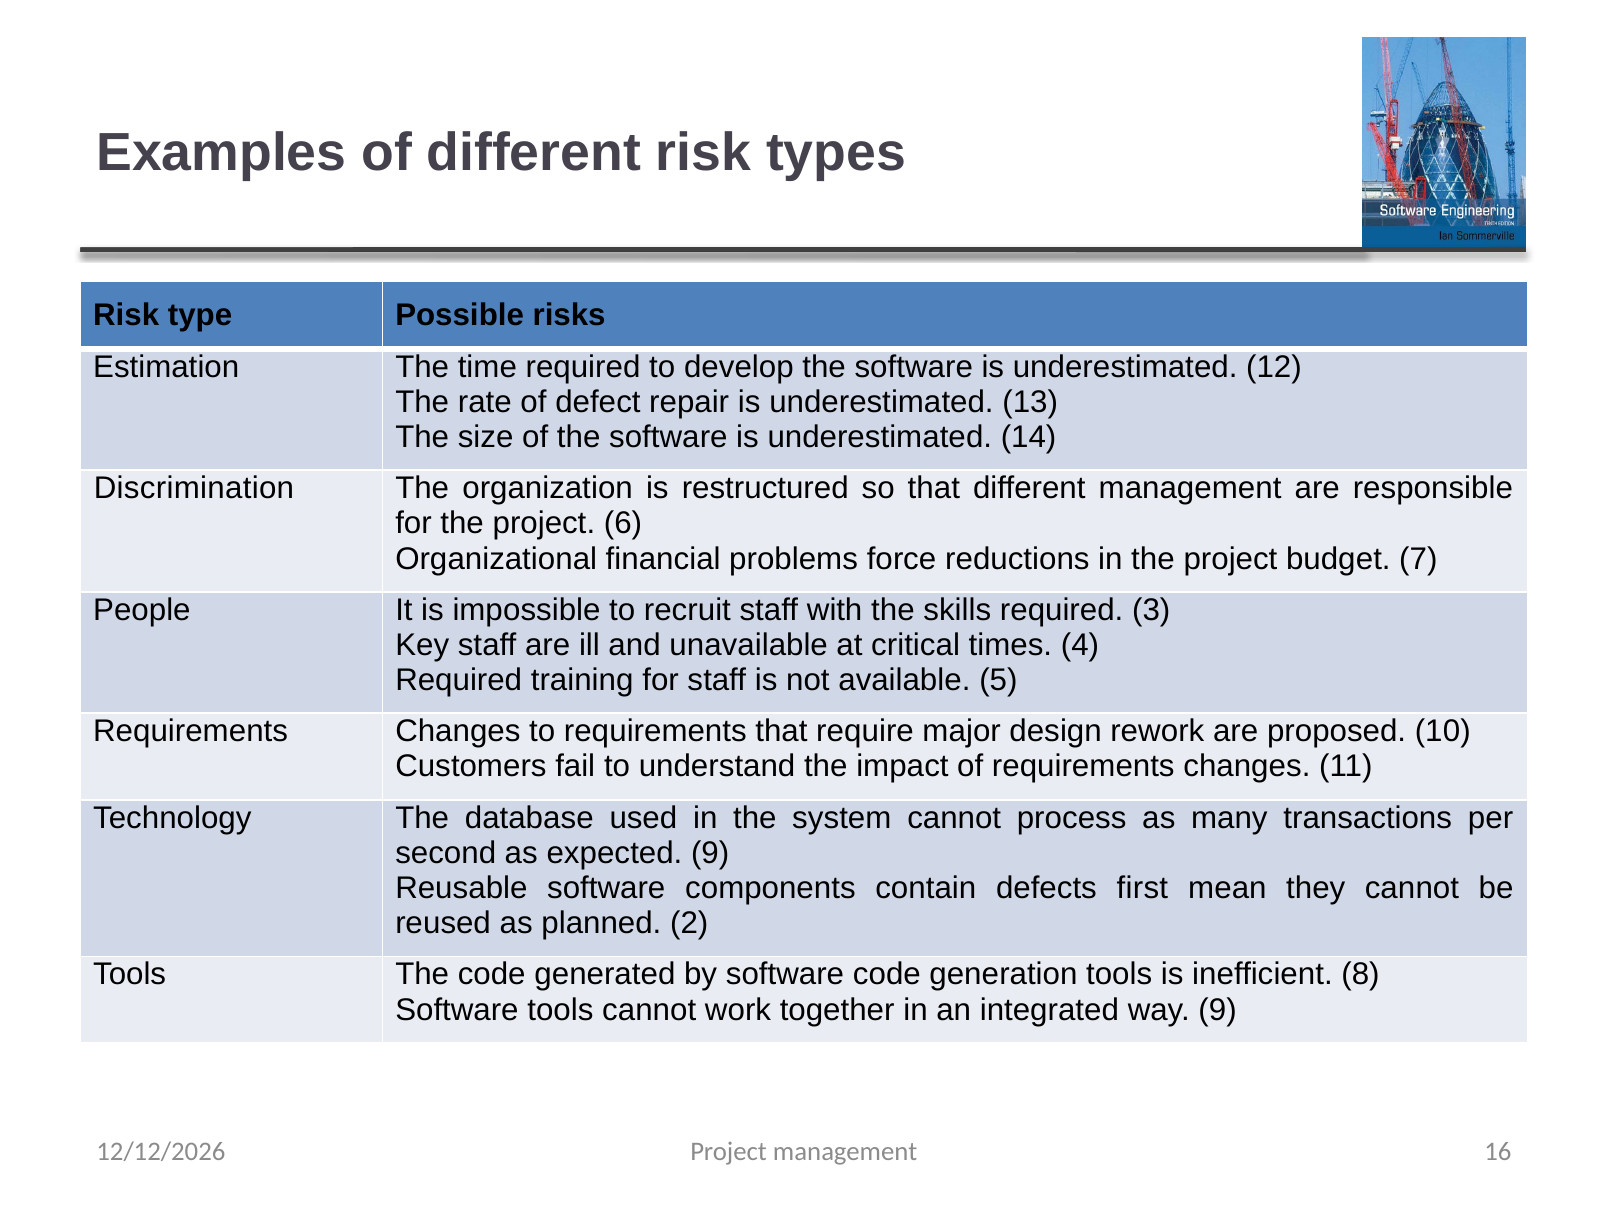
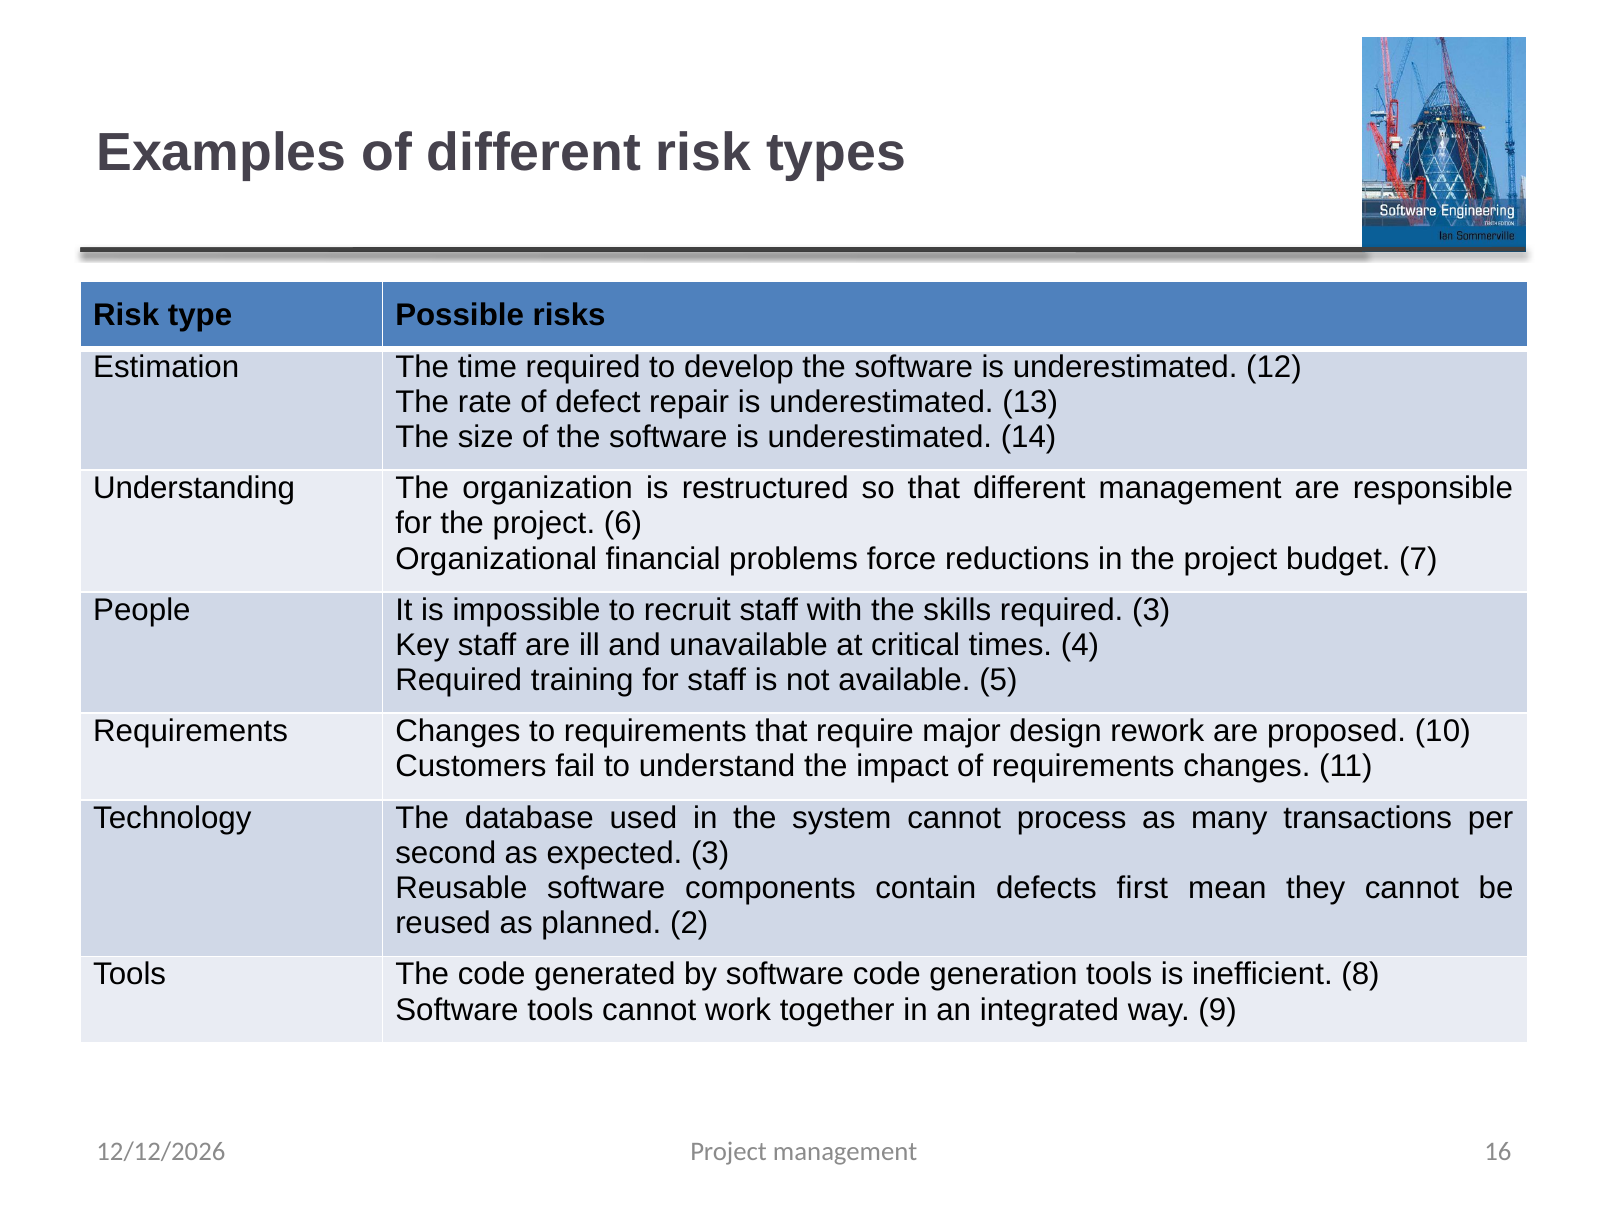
Discrimination: Discrimination -> Understanding (194, 488)
expected 9: 9 -> 3 (710, 853)
